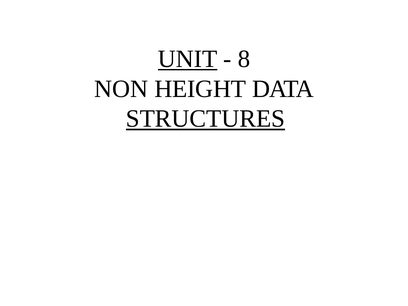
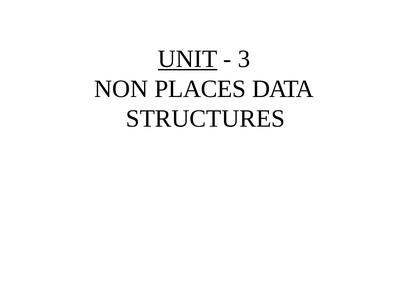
8: 8 -> 3 (244, 59)
HEIGHT: HEIGHT -> PLACES (200, 89)
STRUCTURES underline: present -> none (206, 119)
